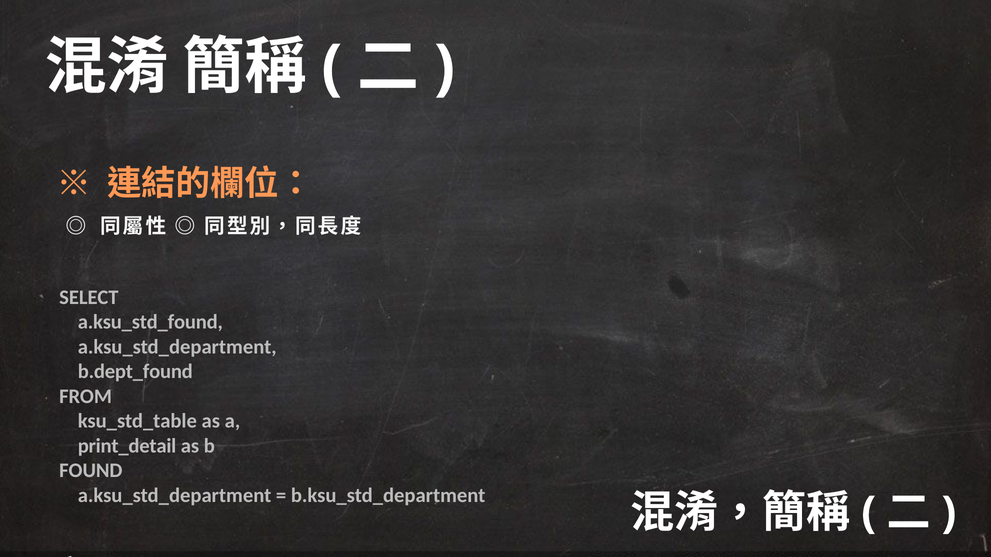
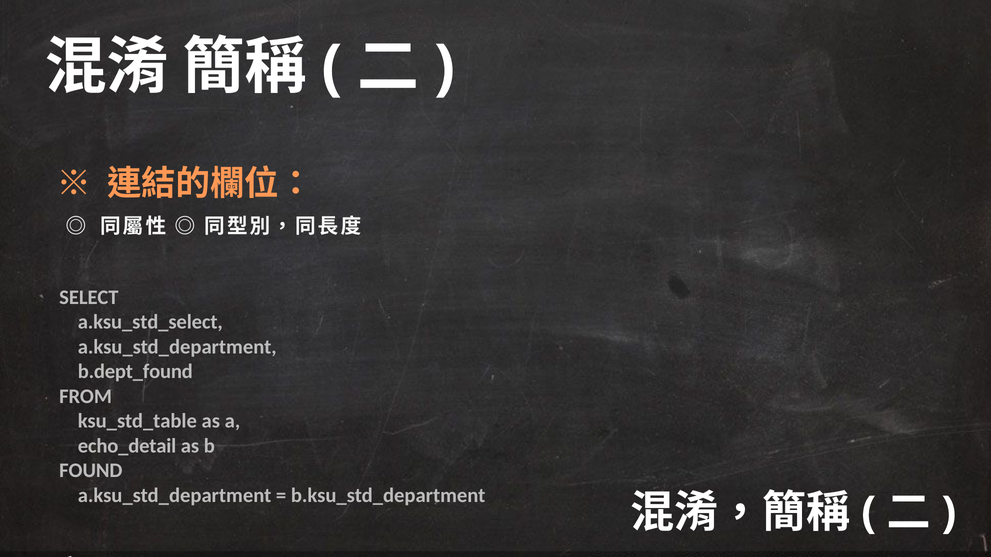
a.ksu_std_found: a.ksu_std_found -> a.ksu_std_select (150, 322)
print_detail: print_detail -> echo_detail (127, 446)
